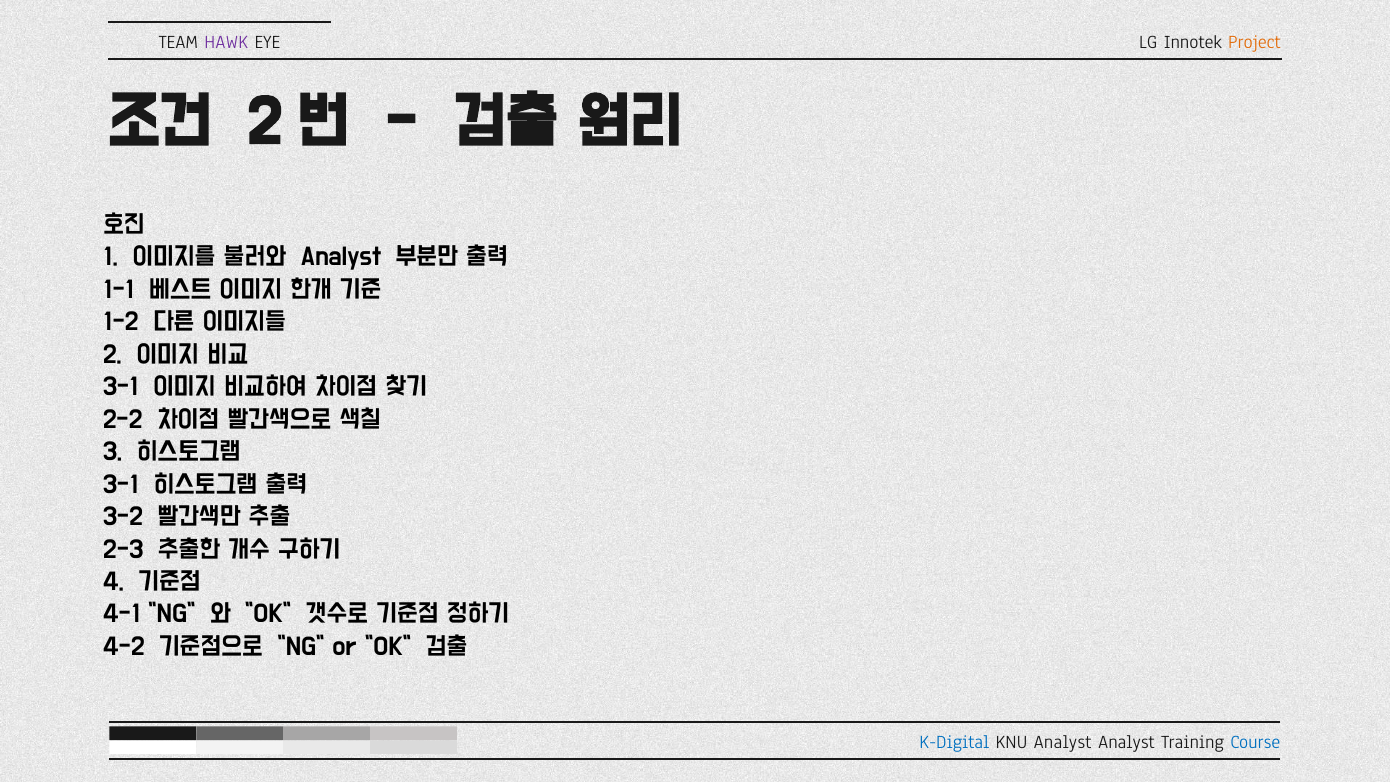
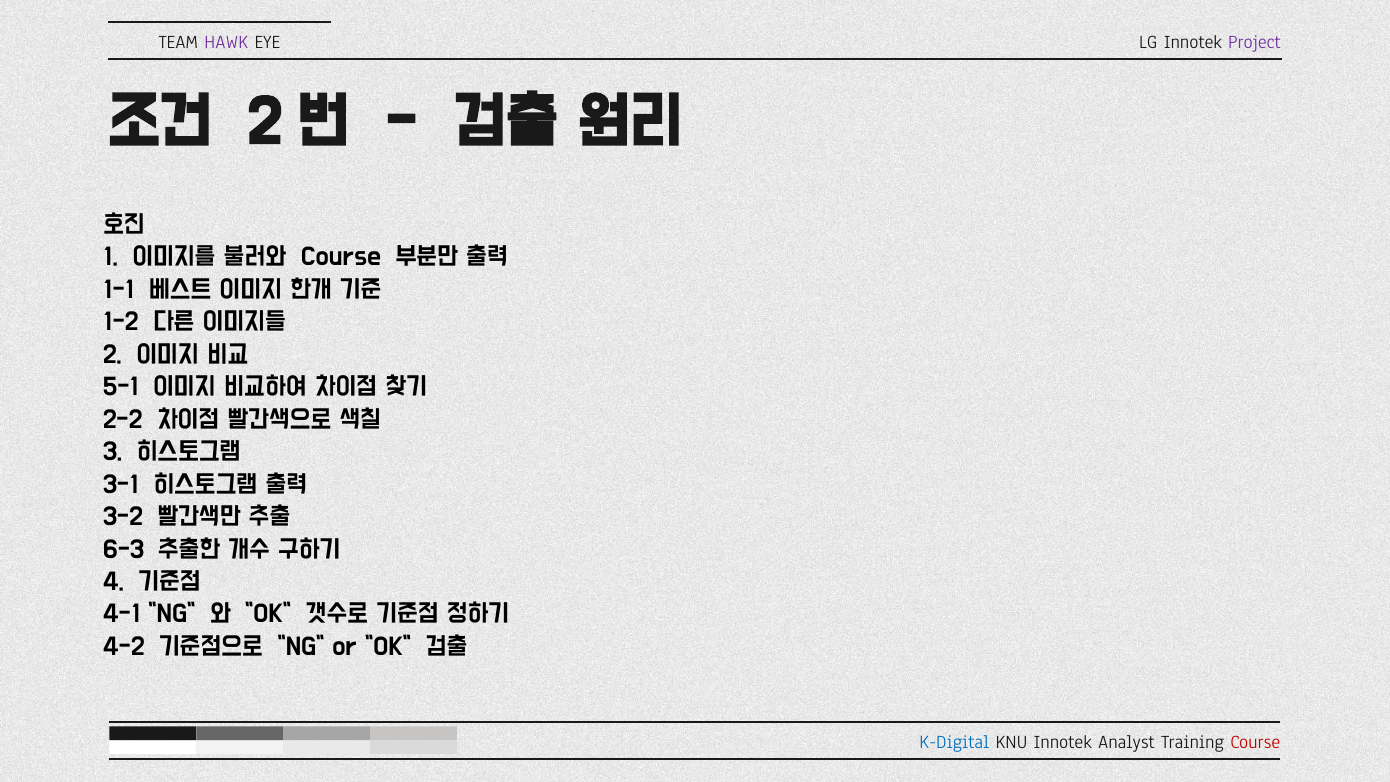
Project colour: orange -> purple (1254, 42)
Analyst: Analyst -> Course (341, 257)
3-1: 3-1 -> 5-1 (121, 387)
2-3: 2-3 -> 6-3 (123, 549)
KNU Analyst: Analyst -> Innotek (1063, 742)
Course colour: blue -> red (1255, 742)
